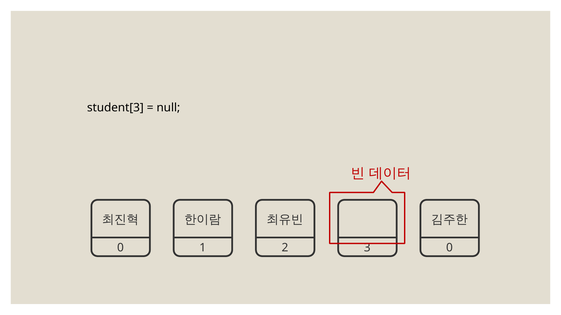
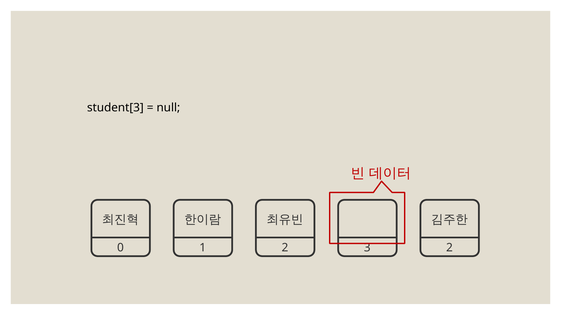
3 0: 0 -> 2 (449, 248)
